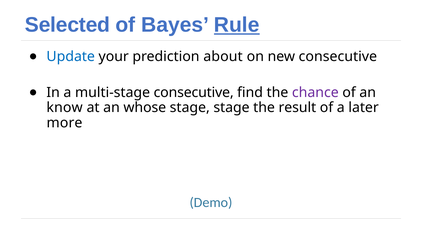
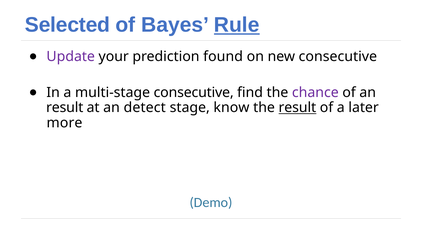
Update colour: blue -> purple (71, 57)
about: about -> found (223, 57)
know: know -> result (65, 108)
whose: whose -> detect (145, 108)
stage stage: stage -> know (231, 108)
result underline: none -> present (297, 108)
